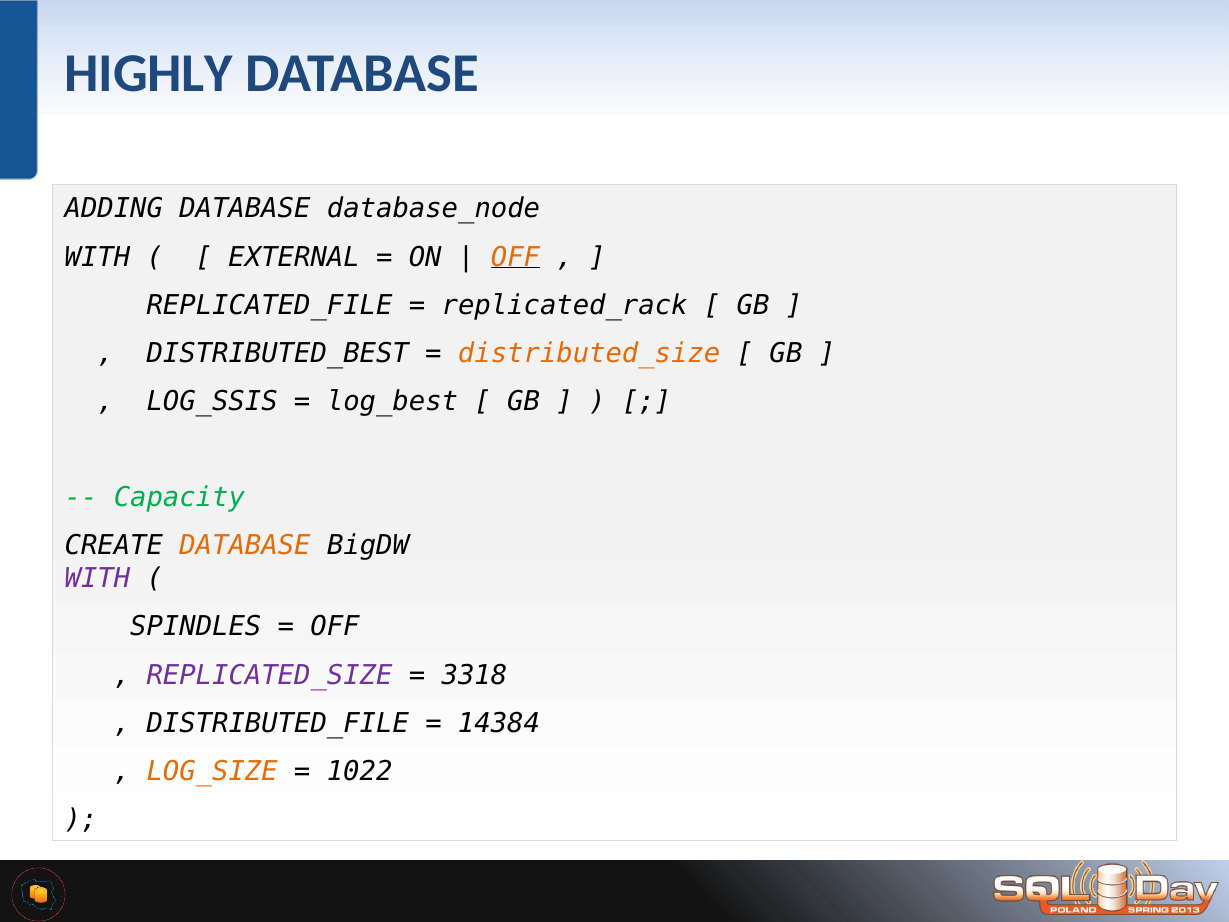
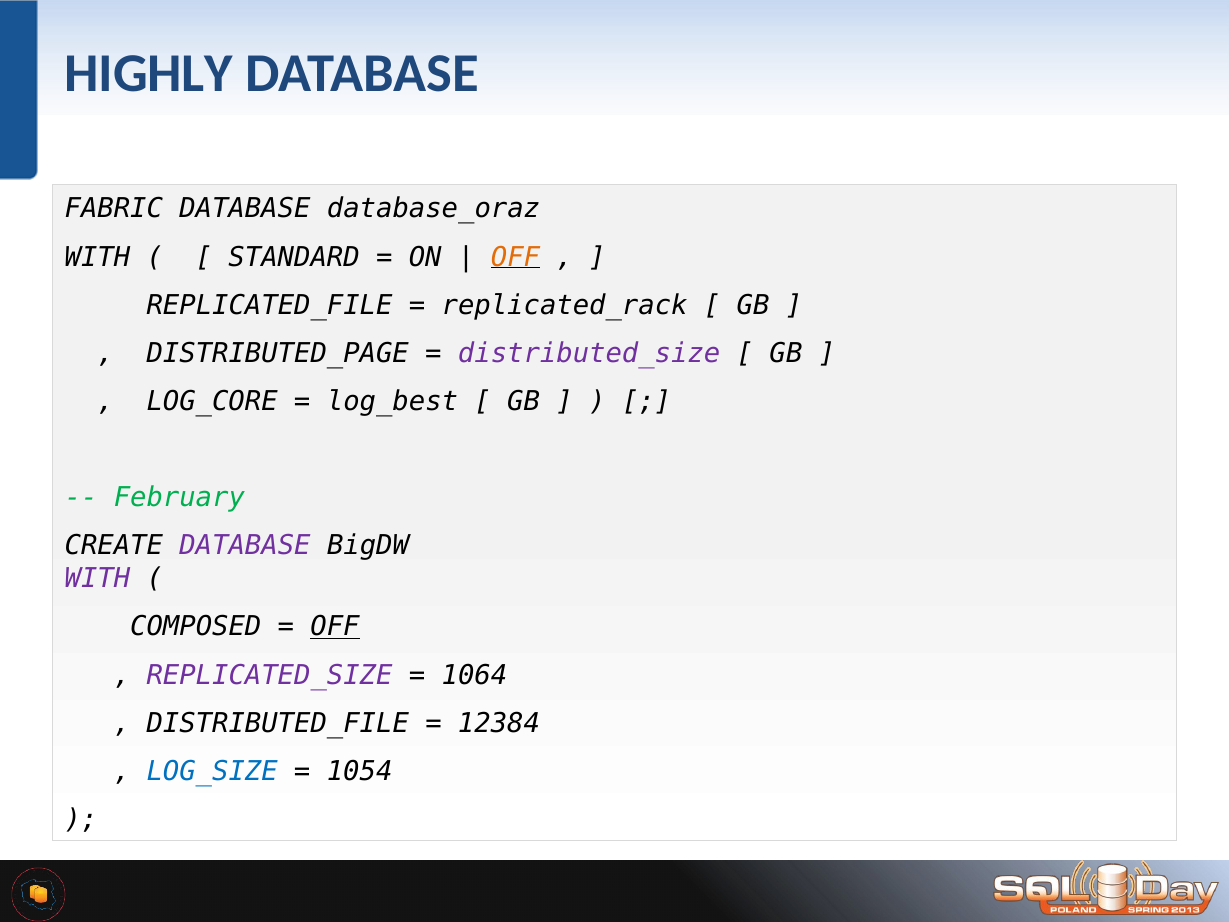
ADDING: ADDING -> FABRIC (114, 209)
database_node: database_node -> database_oraz (434, 209)
EXTERNAL: EXTERNAL -> STANDARD (294, 257)
DISTRIBUTED_BEST: DISTRIBUTED_BEST -> DISTRIBUTED_PAGE (278, 353)
distributed_size colour: orange -> purple (589, 353)
LOG_SSIS: LOG_SSIS -> LOG_CORE (212, 401)
Capacity: Capacity -> February (179, 498)
DATABASE colour: orange -> purple (245, 546)
SPINDLES: SPINDLES -> COMPOSED (196, 627)
OFF underline: none -> present (335, 627)
3318: 3318 -> 1064 (474, 675)
14384: 14384 -> 12384 (499, 723)
LOG_SIZE colour: orange -> blue (212, 771)
1022: 1022 -> 1054 (360, 771)
